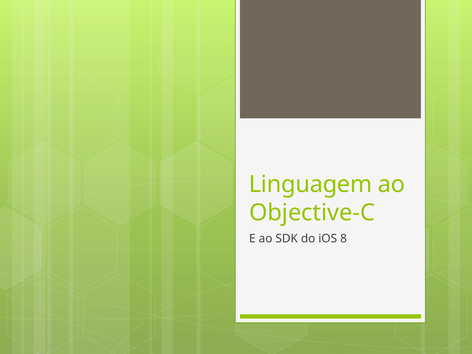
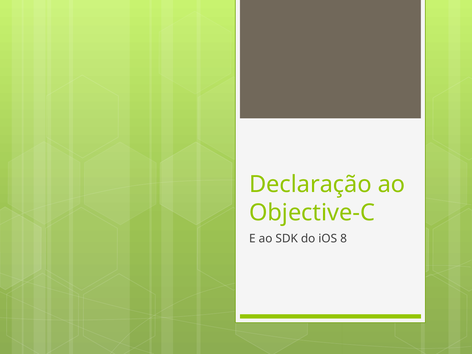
Linguagem: Linguagem -> Declaração (310, 184)
